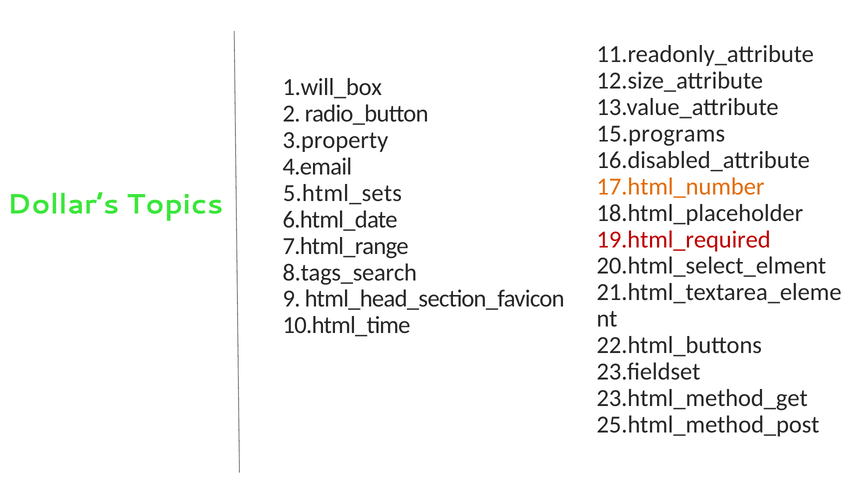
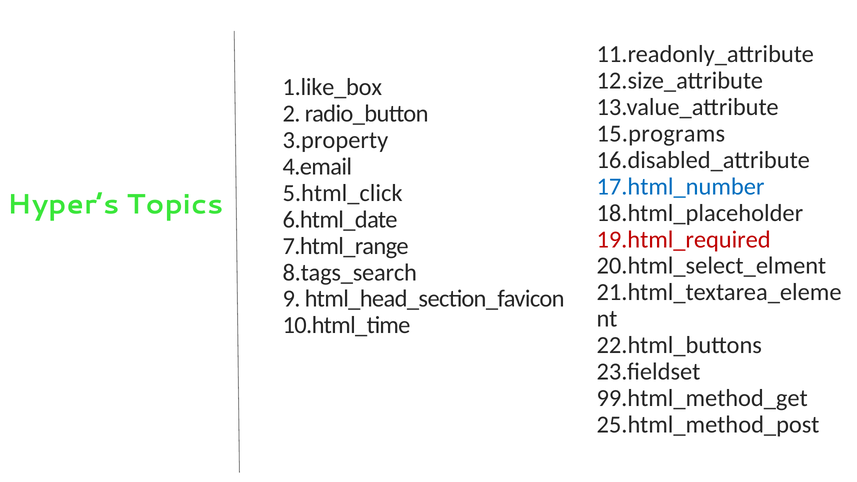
1.will_box: 1.will_box -> 1.like_box (332, 87)
17.html_number colour: orange -> blue (680, 186)
5.html_sets: 5.html_sets -> 5.html_click (343, 193)
Dollar’s: Dollar’s -> Hyper’s (63, 205)
23.html_method_get: 23.html_method_get -> 99.html_method_get (702, 398)
